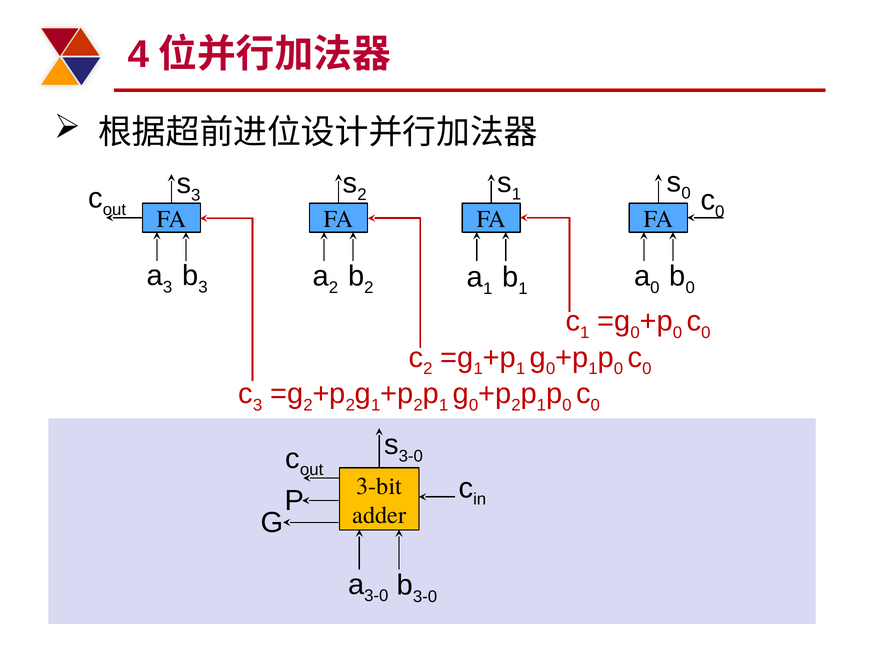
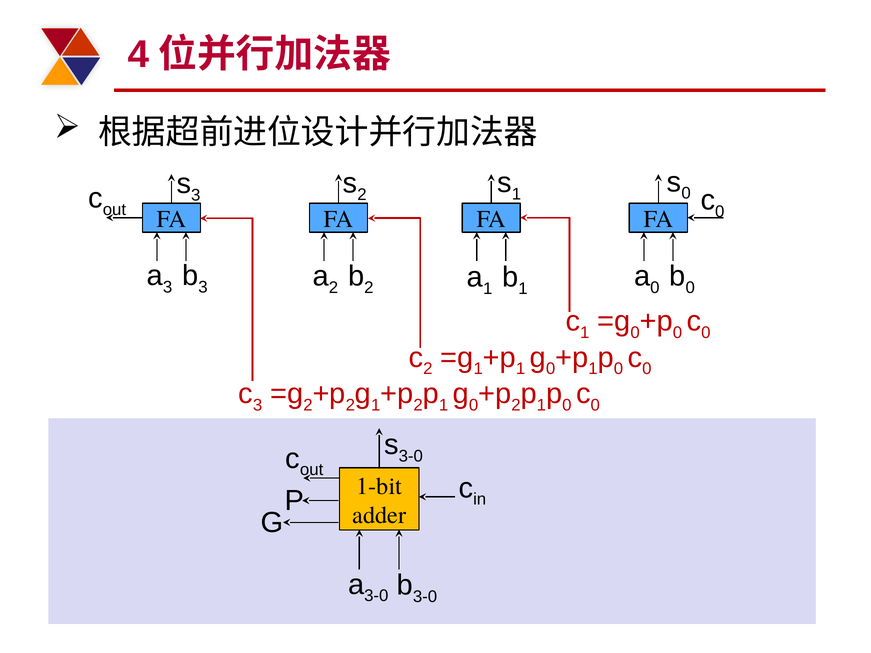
3-bit: 3-bit -> 1-bit (379, 486)
